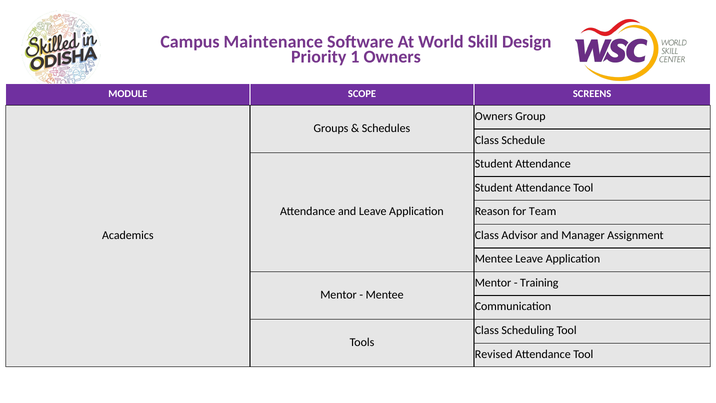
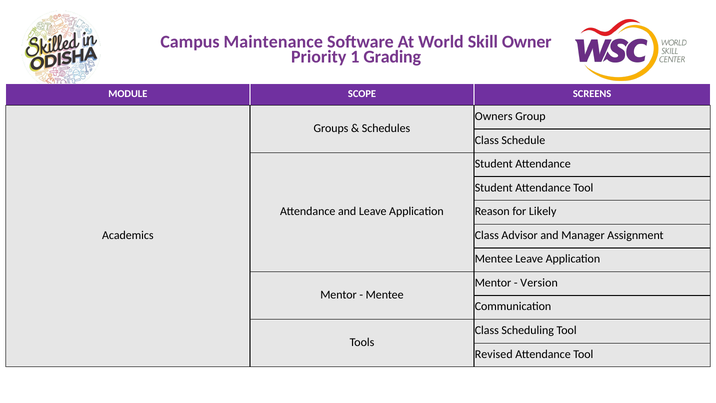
Design: Design -> Owner (527, 42)
1 Owners: Owners -> Grading (392, 57)
Team: Team -> Likely (543, 211)
Training: Training -> Version (539, 283)
